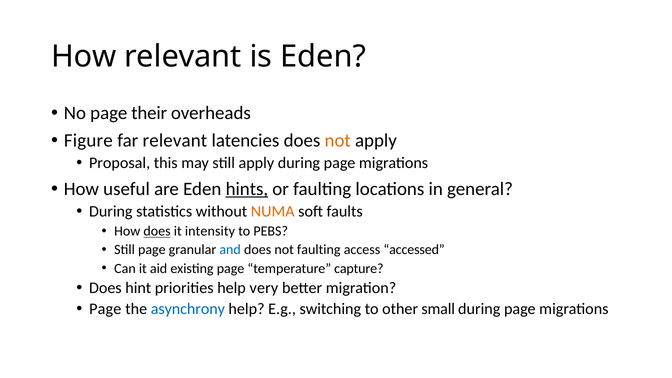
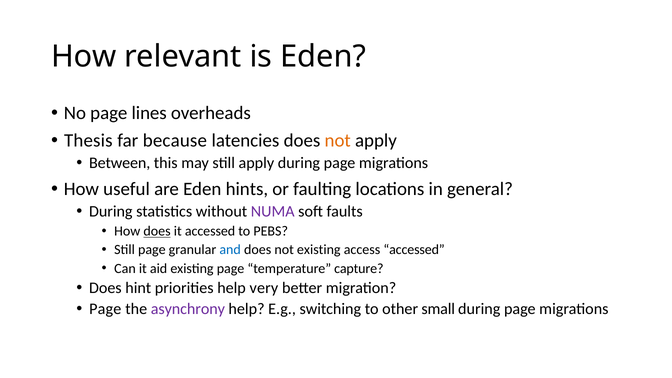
their: their -> lines (149, 113)
Figure: Figure -> Thesis (88, 141)
far relevant: relevant -> because (175, 141)
Proposal: Proposal -> Between (120, 163)
hints underline: present -> none (247, 189)
NUMA colour: orange -> purple (273, 211)
it intensity: intensity -> accessed (210, 231)
not faulting: faulting -> existing (319, 250)
asynchrony colour: blue -> purple (188, 309)
